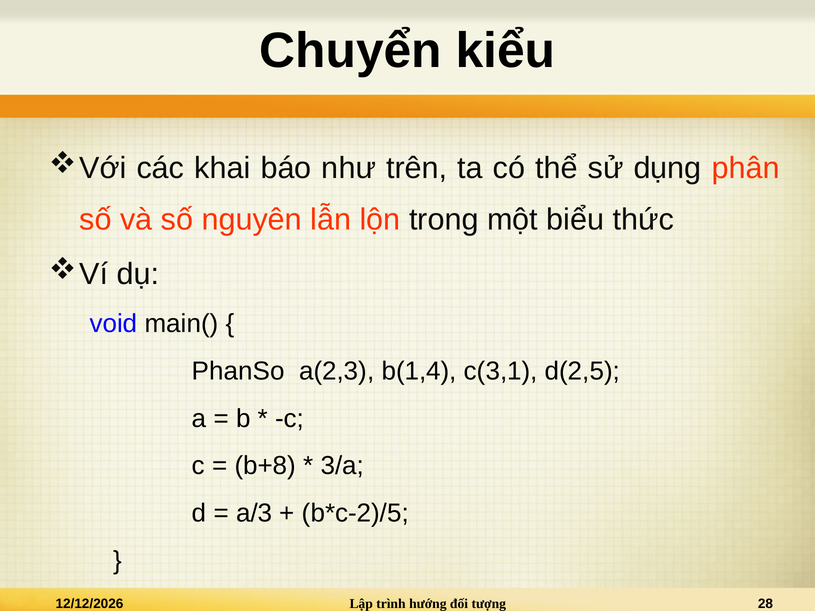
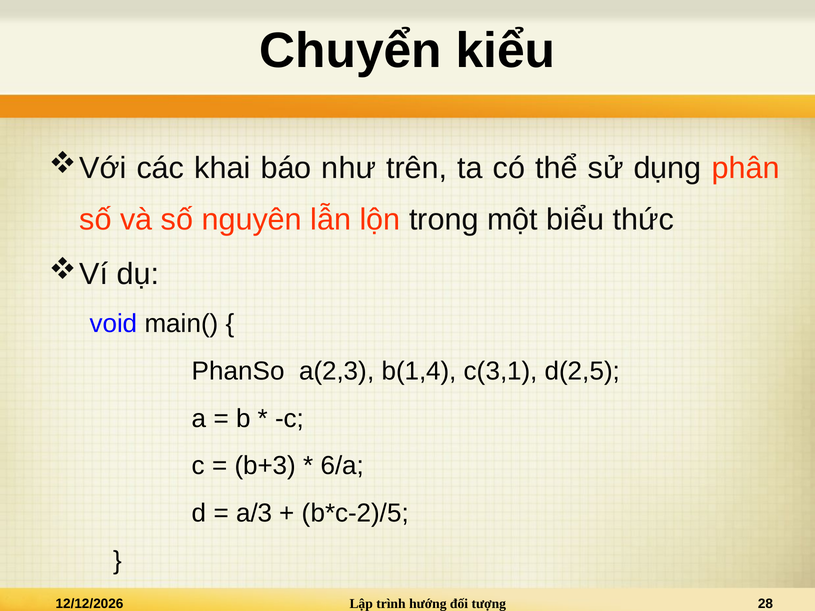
b+8: b+8 -> b+3 (265, 466)
3/a: 3/a -> 6/a (342, 466)
